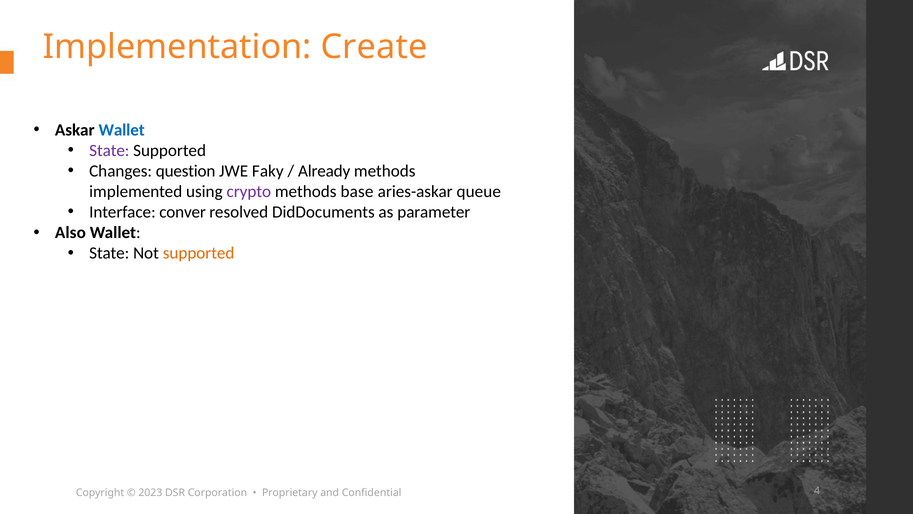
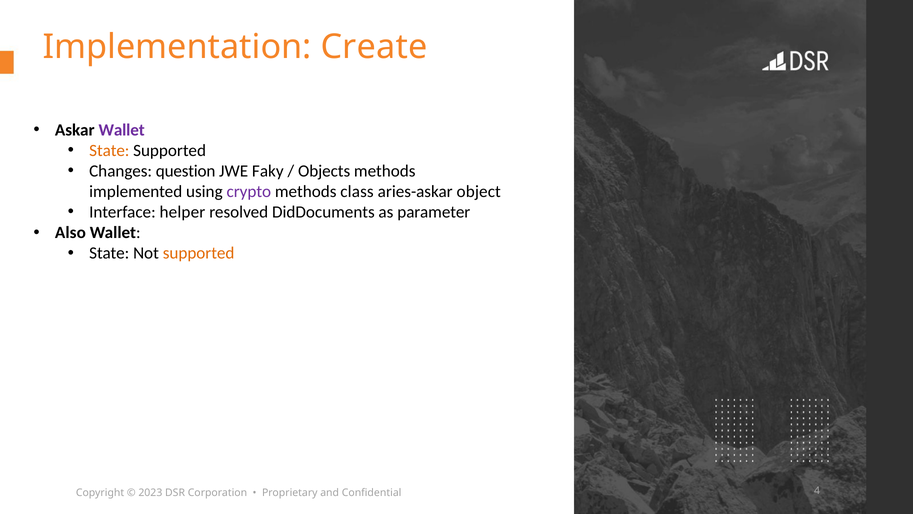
Wallet colour: blue -> purple (122, 130)
State colour: purple -> orange (109, 150)
Already: Already -> Objects (324, 171)
base: base -> class (357, 191)
queue: queue -> object (479, 191)
conver: conver -> helper (182, 212)
